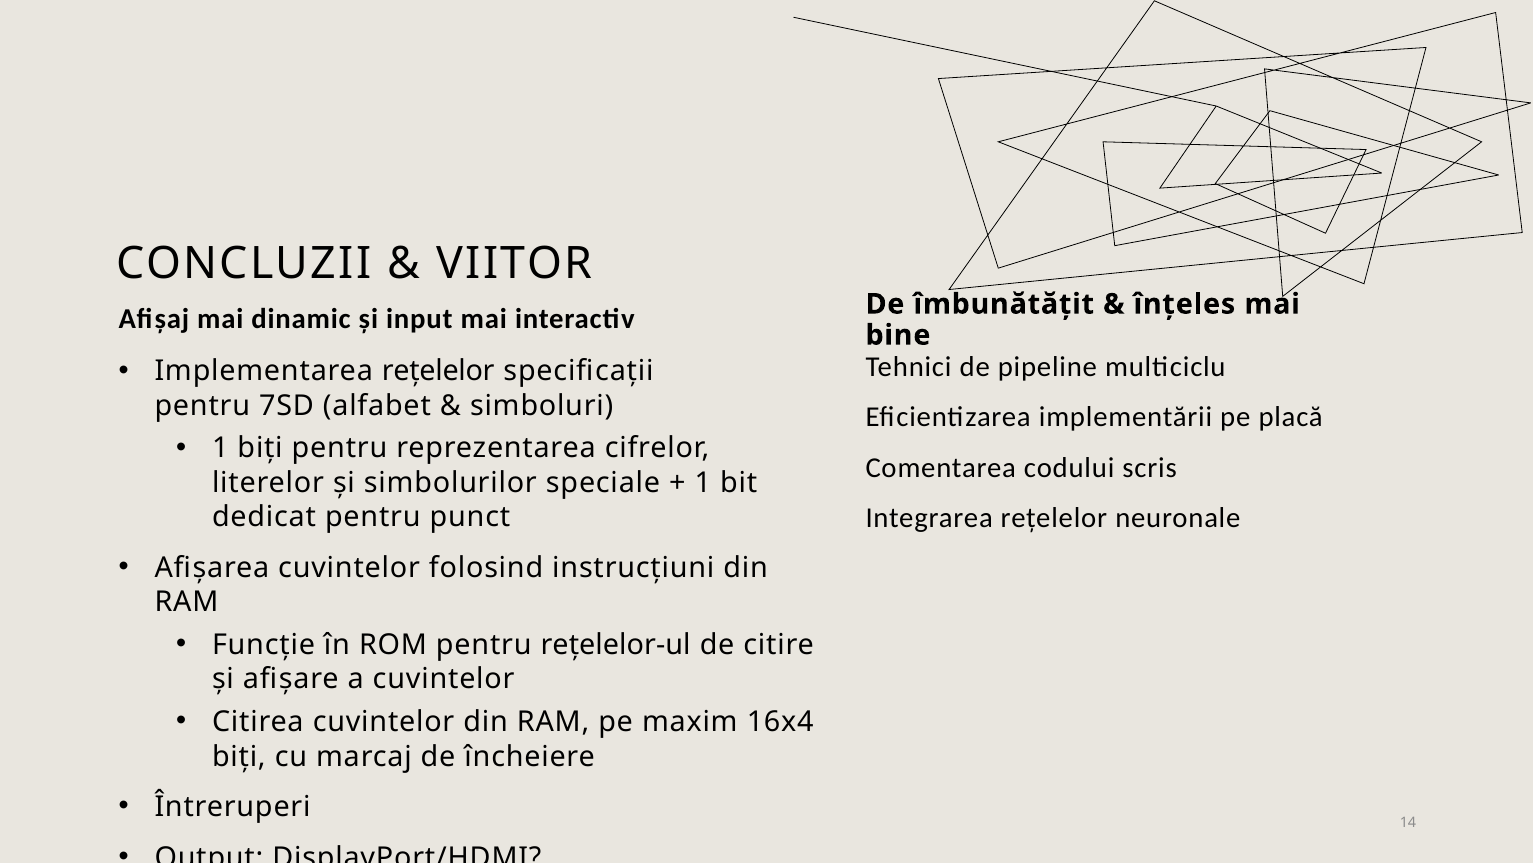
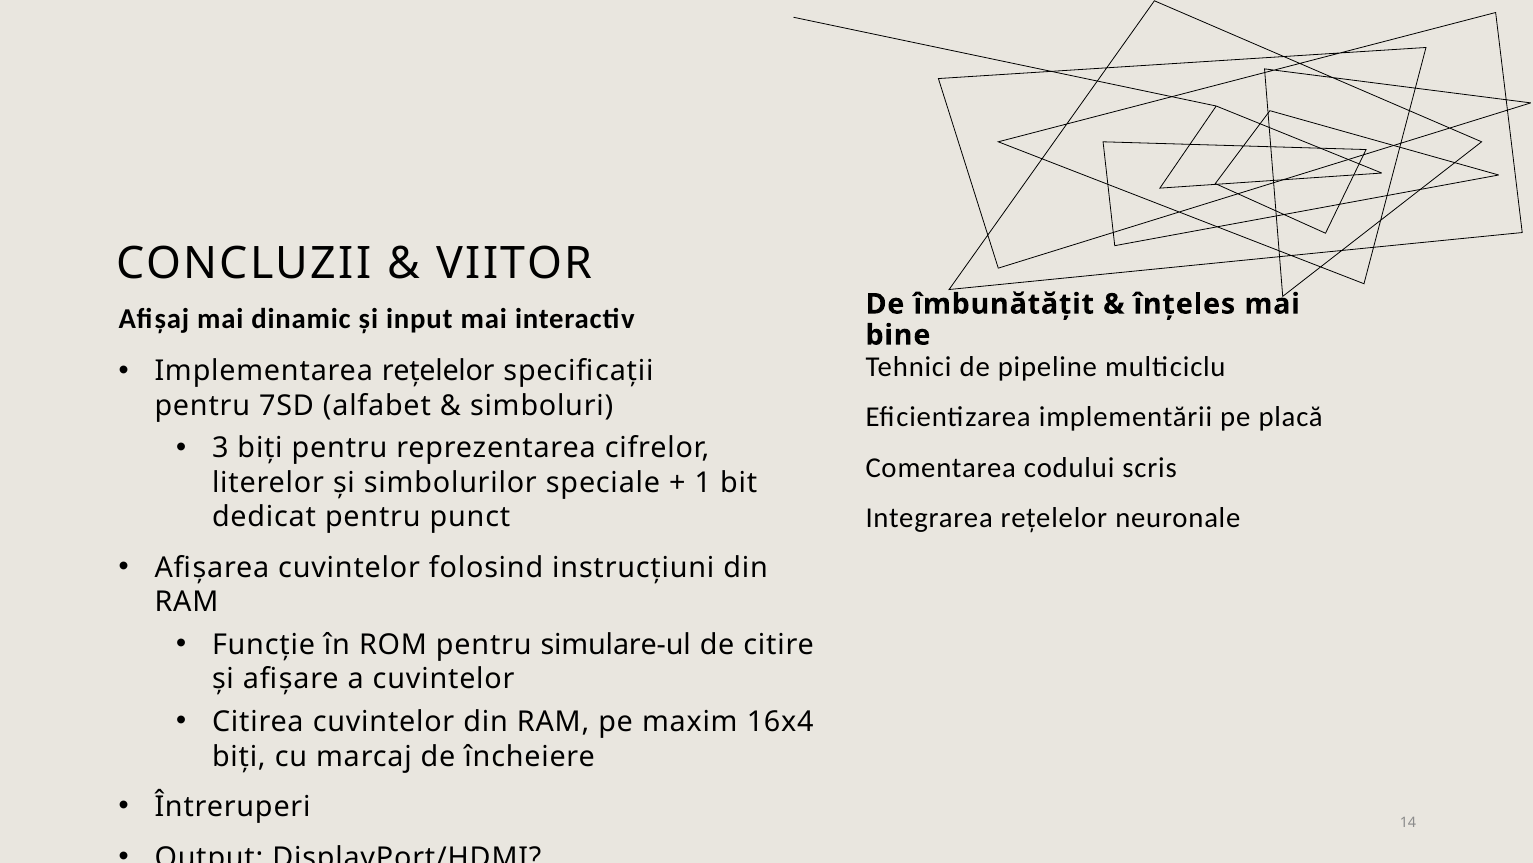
1: 1 -> 3 (220, 448)
rețelelor-ul: rețelelor-ul -> simulare-ul (616, 644)
